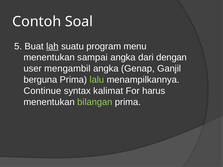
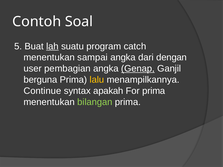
menu: menu -> catch (135, 46)
mengambil: mengambil -> pembagian (67, 69)
Genap underline: none -> present (138, 69)
lalu colour: light green -> yellow (97, 80)
kalimat: kalimat -> apakah (108, 91)
For harus: harus -> prima (154, 91)
